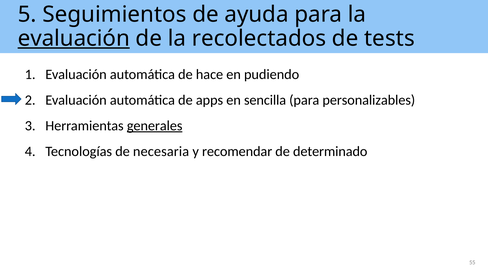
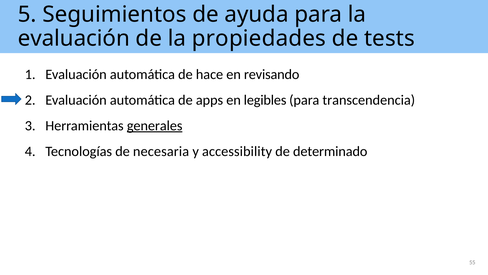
evaluación underline: present -> none (74, 38)
recolectados: recolectados -> propiedades (259, 38)
pudiendo: pudiendo -> revisando (272, 74)
sencilla: sencilla -> legibles (265, 100)
personalizables: personalizables -> transcendencia (369, 100)
recomendar: recomendar -> accessibility (237, 151)
